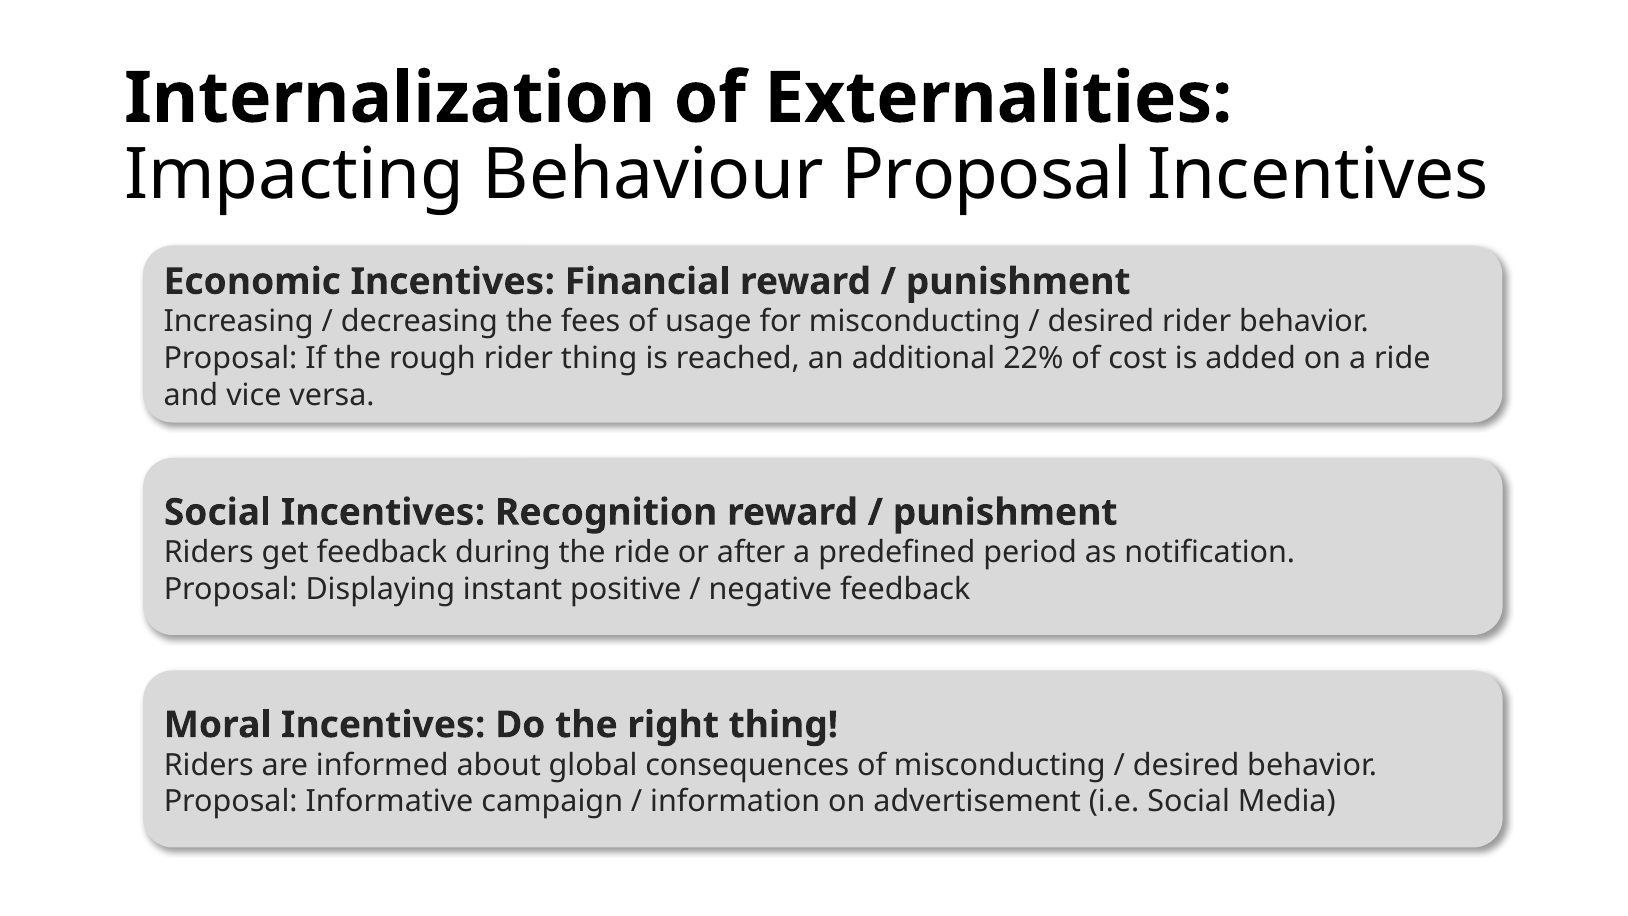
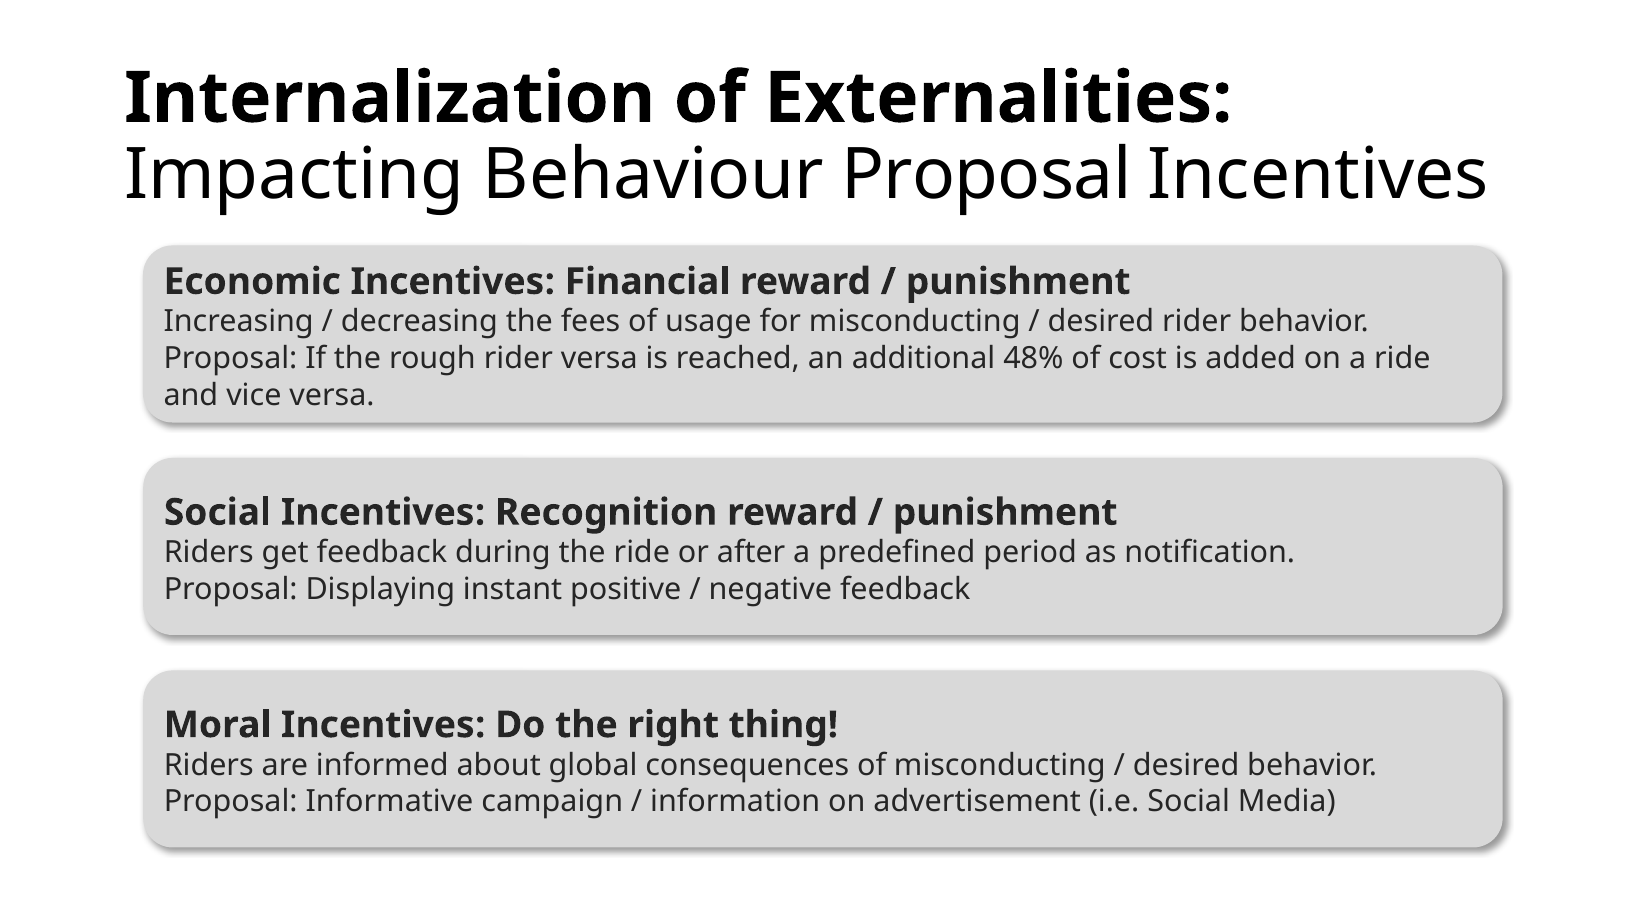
rider thing: thing -> versa (599, 358)
22%: 22% -> 48% (1033, 358)
